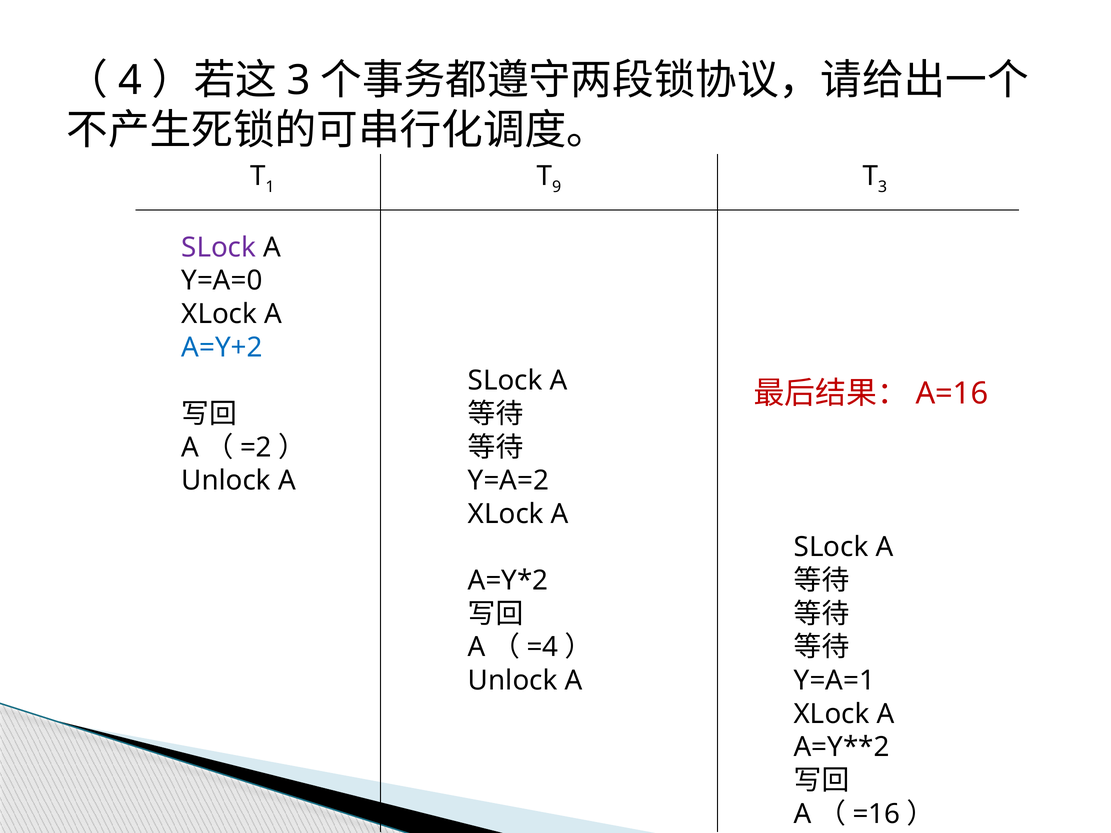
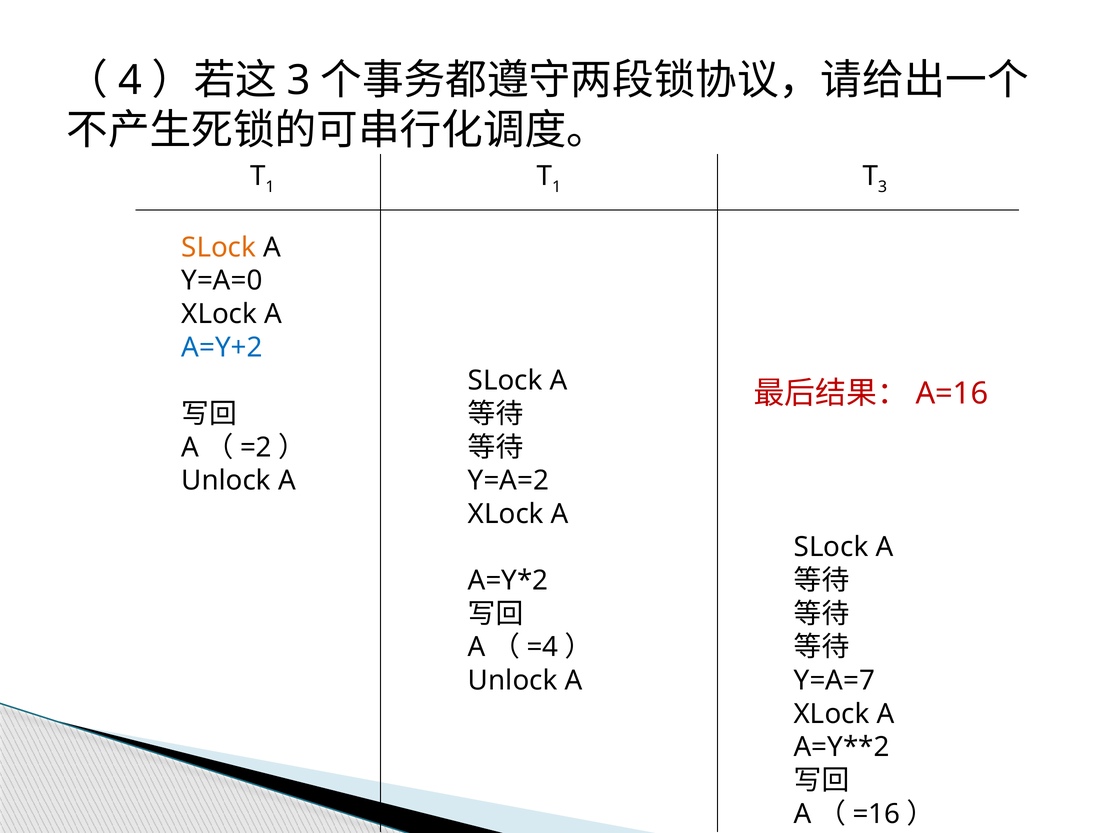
9: 9 -> 1 (557, 187)
SLock colour: purple -> orange (219, 248)
Y=A=1: Y=A=1 -> Y=A=7 (834, 681)
